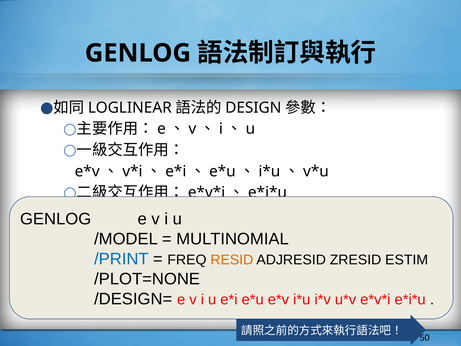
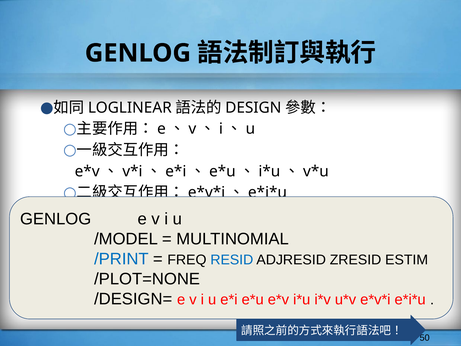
RESID colour: orange -> blue (232, 260)
